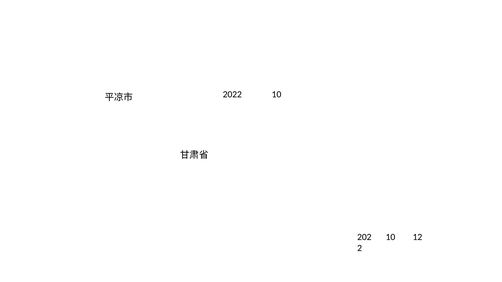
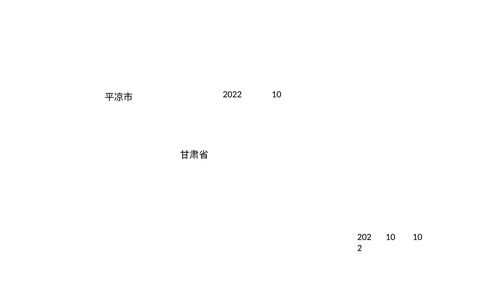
10 12: 12 -> 10 (417, 237)
